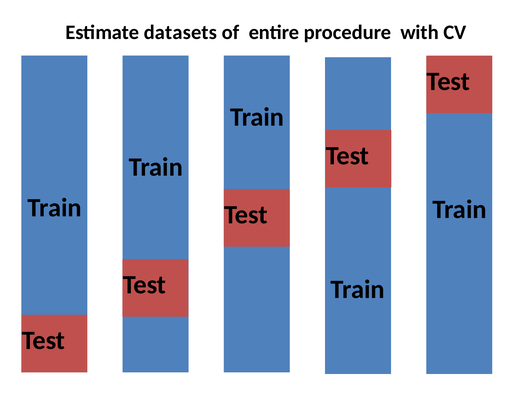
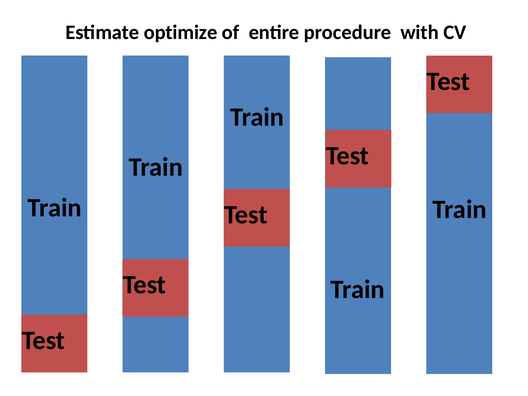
datasets: datasets -> optimize (181, 32)
